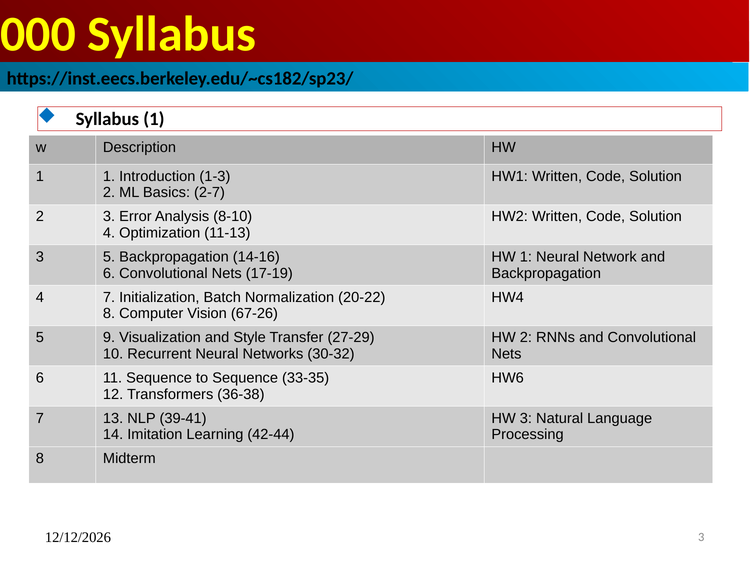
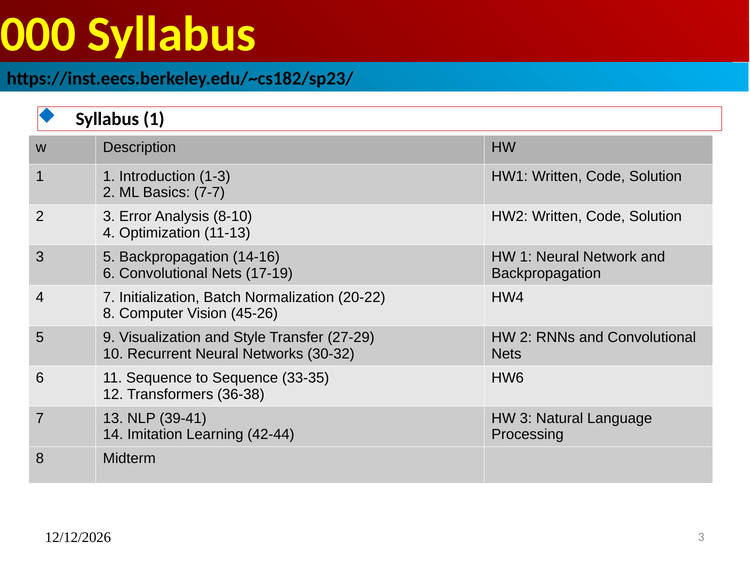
2-7: 2-7 -> 7-7 (210, 192)
67-26: 67-26 -> 45-26 (254, 313)
